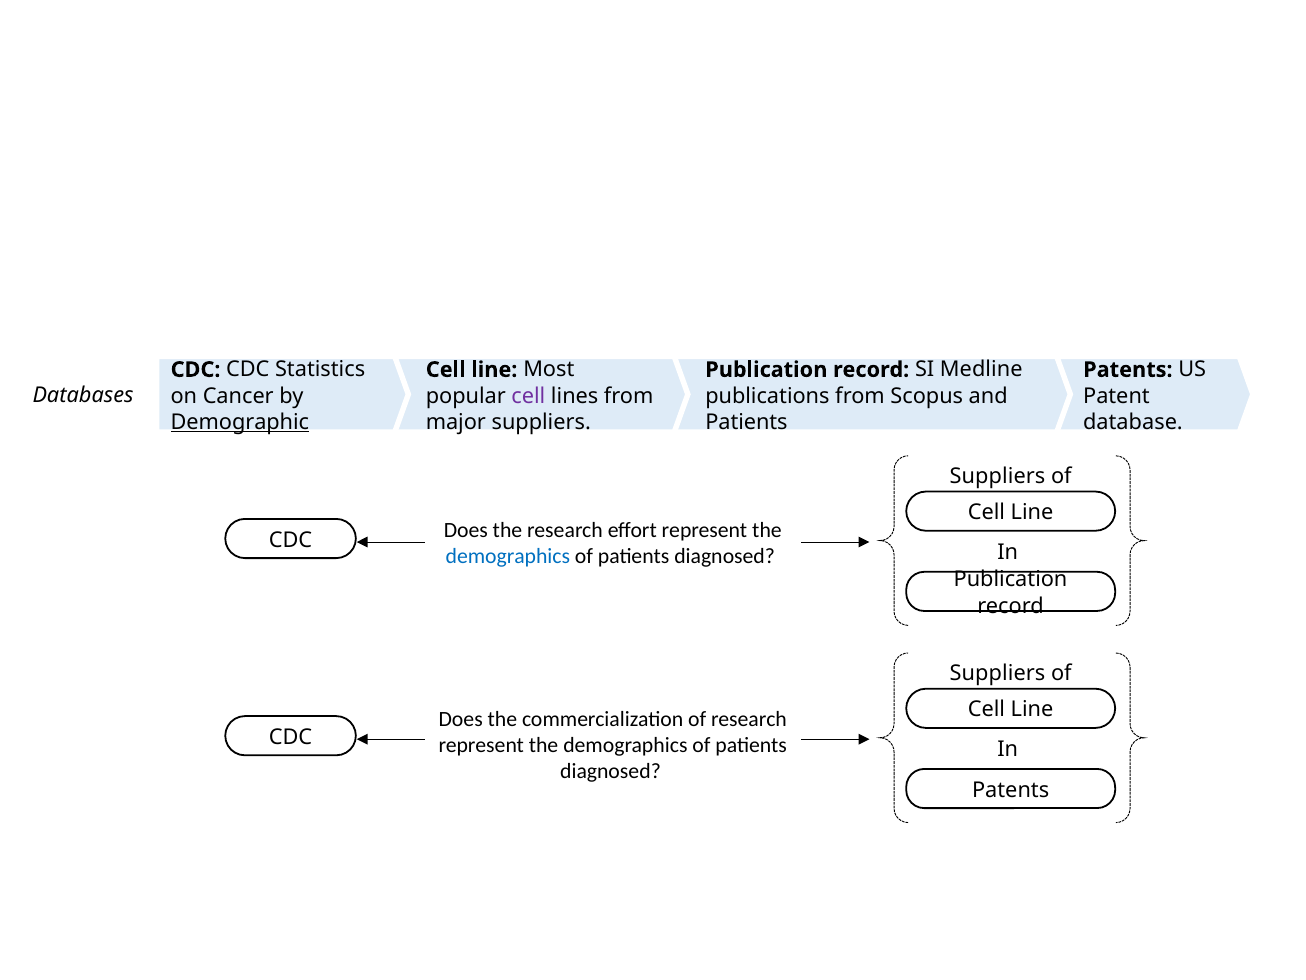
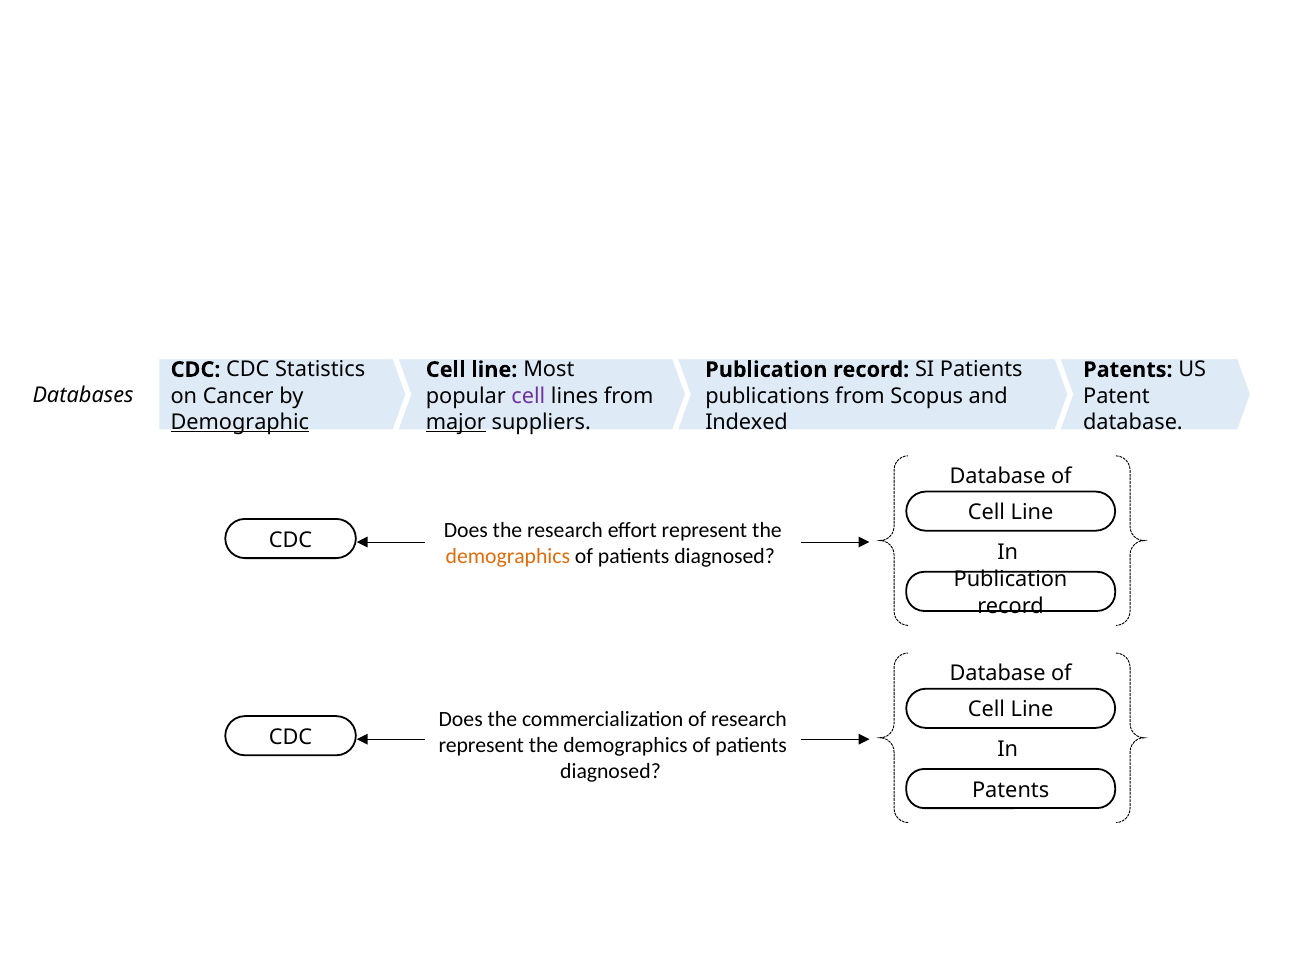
SI Medline: Medline -> Patients (981, 370)
major underline: none -> present (456, 422)
Patients: Patients -> Indexed (746, 422)
Suppliers: Suppliers -> Database (998, 476)
demographics colour: blue -> orange (508, 556)
Suppliers: Suppliers -> Database (998, 673)
